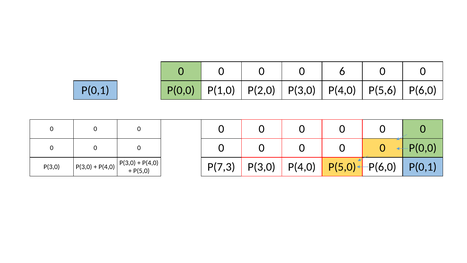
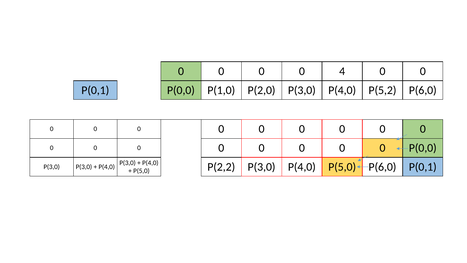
6: 6 -> 4 (342, 71)
P(5,6: P(5,6 -> P(5,2 (382, 90)
P(7,3: P(7,3 -> P(2,2 (221, 167)
